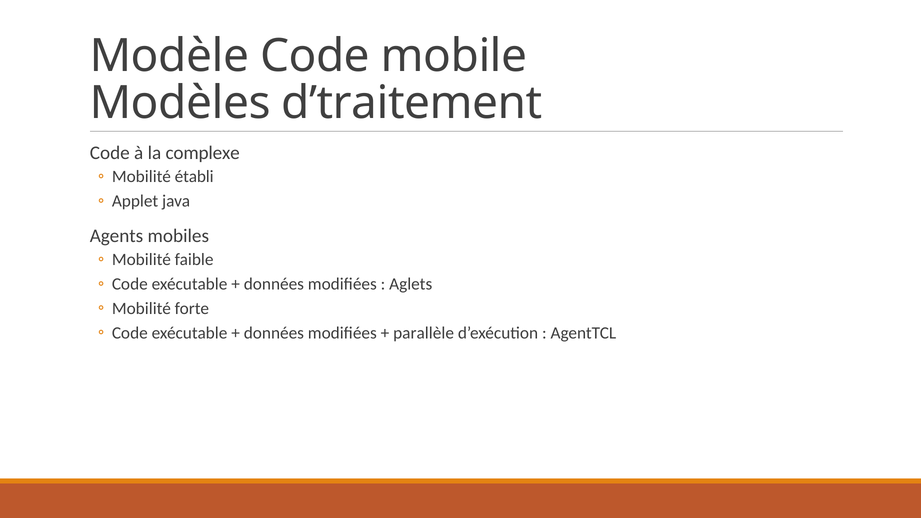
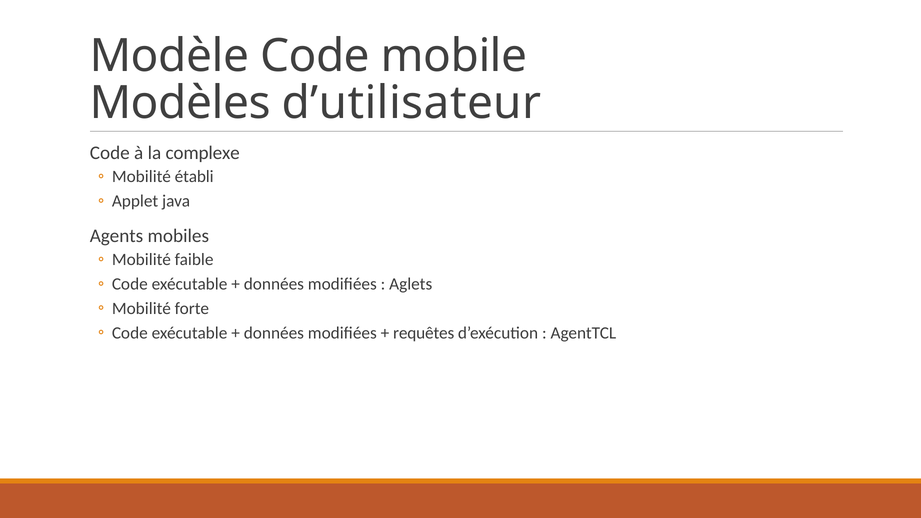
d’traitement: d’traitement -> d’utilisateur (411, 103)
parallèle: parallèle -> requêtes (424, 333)
